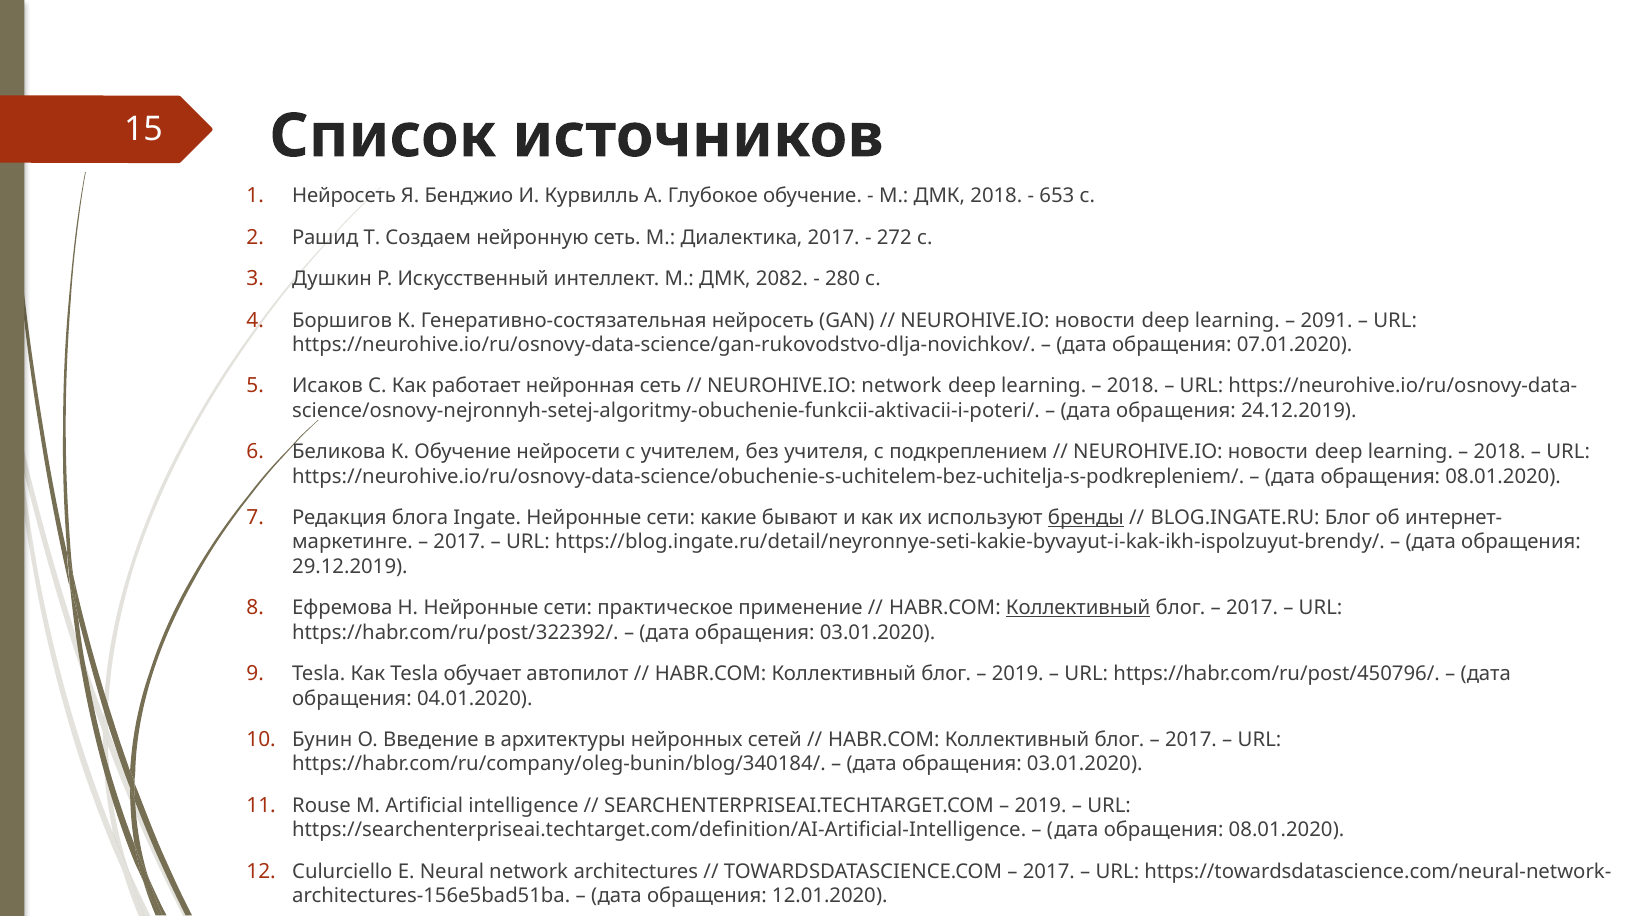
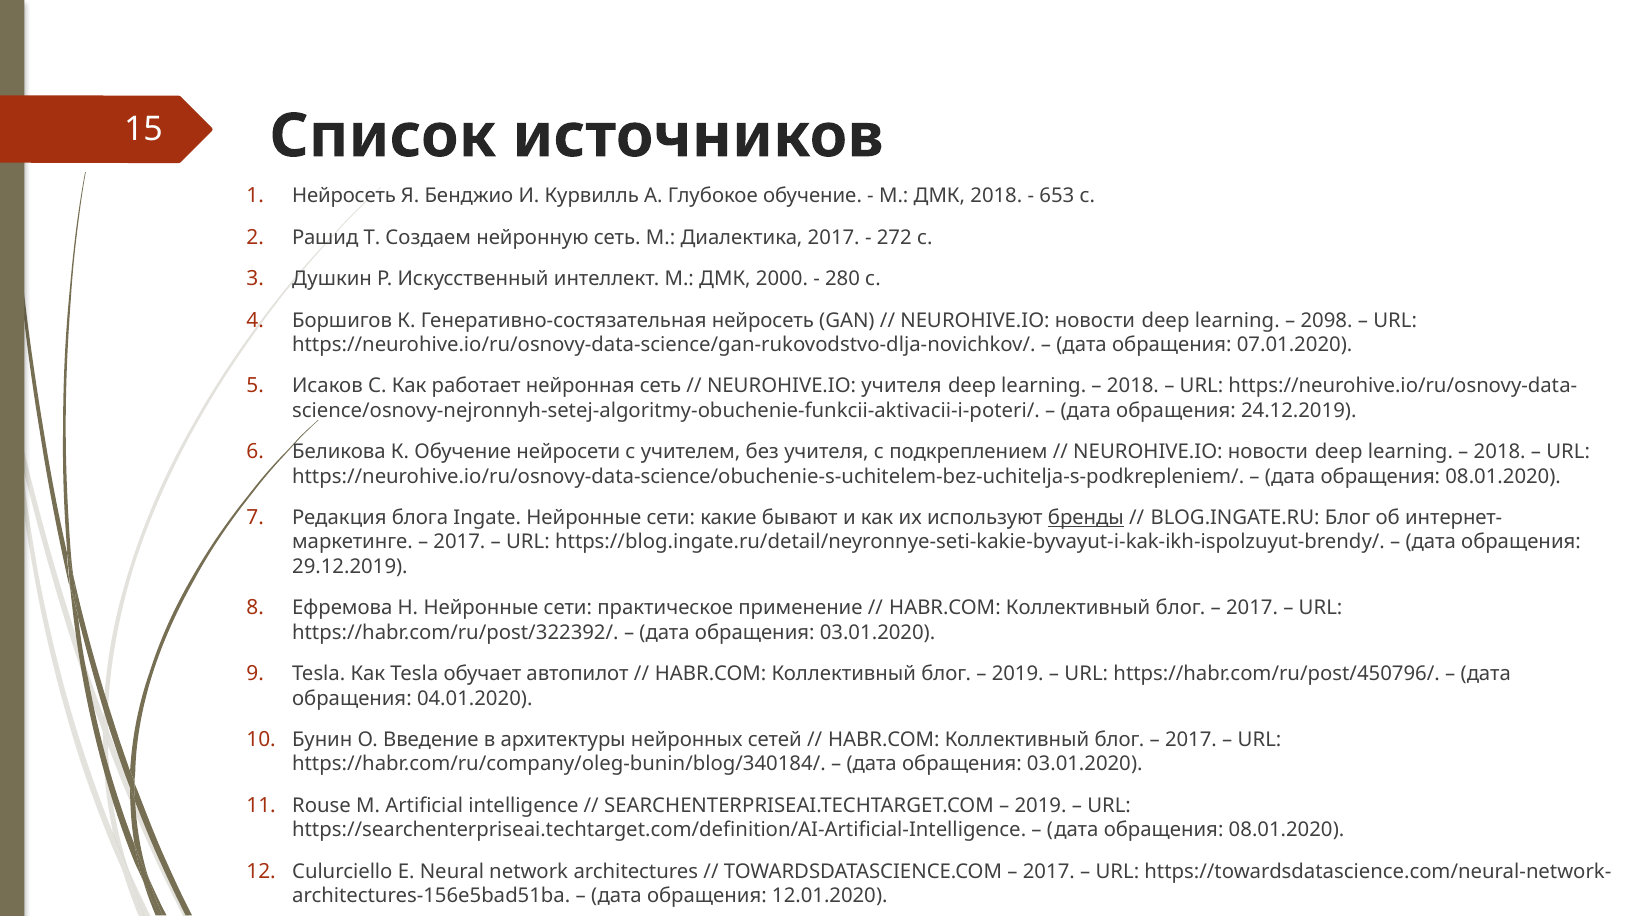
2082: 2082 -> 2000 (782, 279)
2091: 2091 -> 2098 (1327, 320)
NEUROHIVE.IO network: network -> учителя (901, 386)
Коллективный underline: present -> none (1078, 608)
